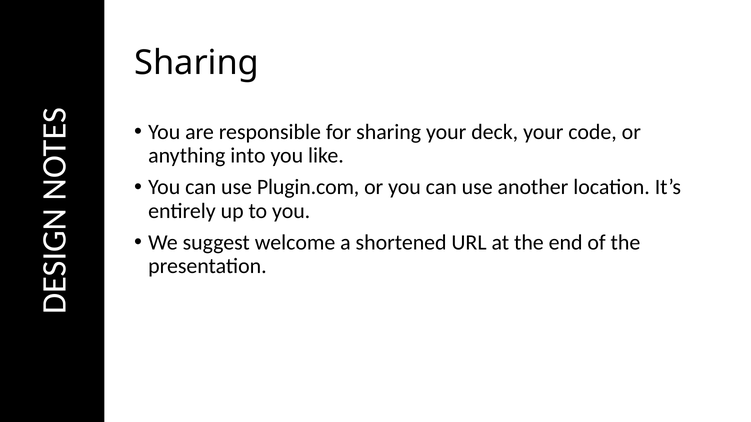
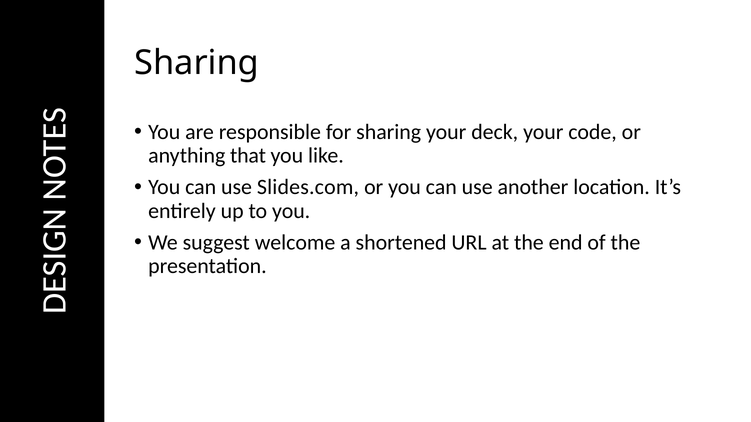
into: into -> that (248, 156)
Plugin.com: Plugin.com -> Slides.com (308, 187)
